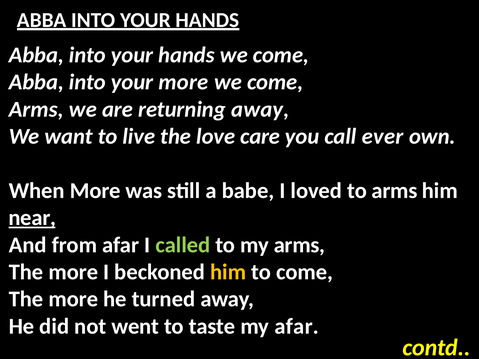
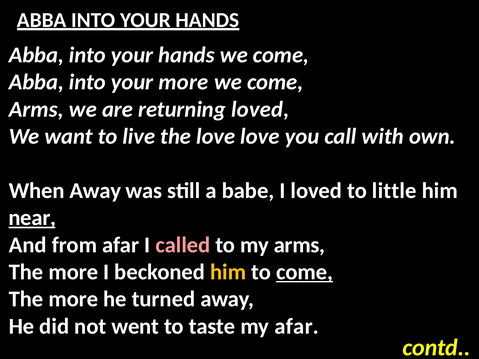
returning away: away -> loved (260, 109)
love care: care -> love (260, 137)
ever: ever -> with (383, 137)
When More: More -> Away (95, 191)
to arms: arms -> little (394, 191)
called colour: light green -> pink (183, 245)
come underline: none -> present (305, 272)
